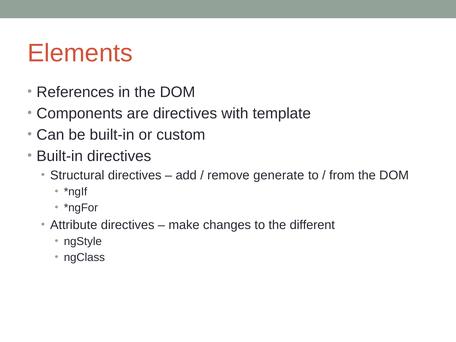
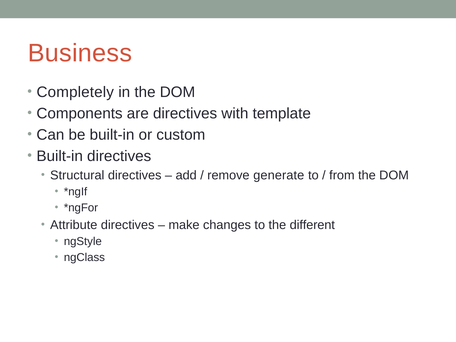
Elements: Elements -> Business (80, 53)
References: References -> Completely (75, 92)
